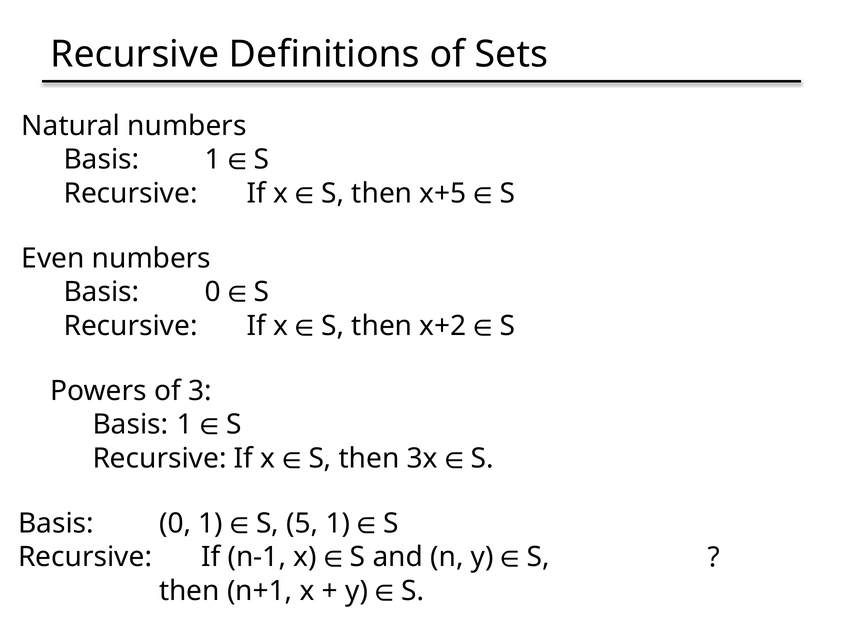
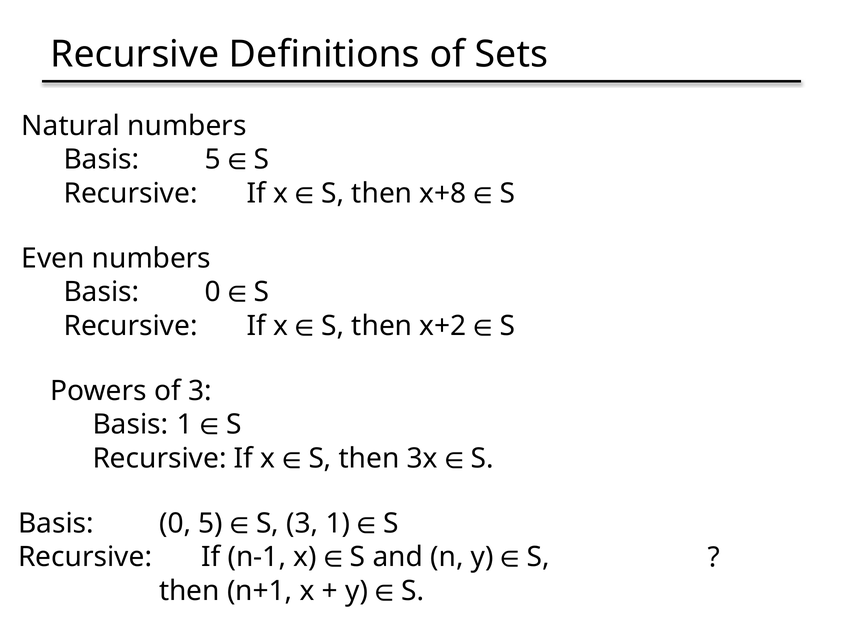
1: 1 -> 5 (213, 160)
x+5: x+5 -> x+8 (443, 193)
0 1: 1 -> 5 (211, 524)
S 5: 5 -> 3 (302, 524)
